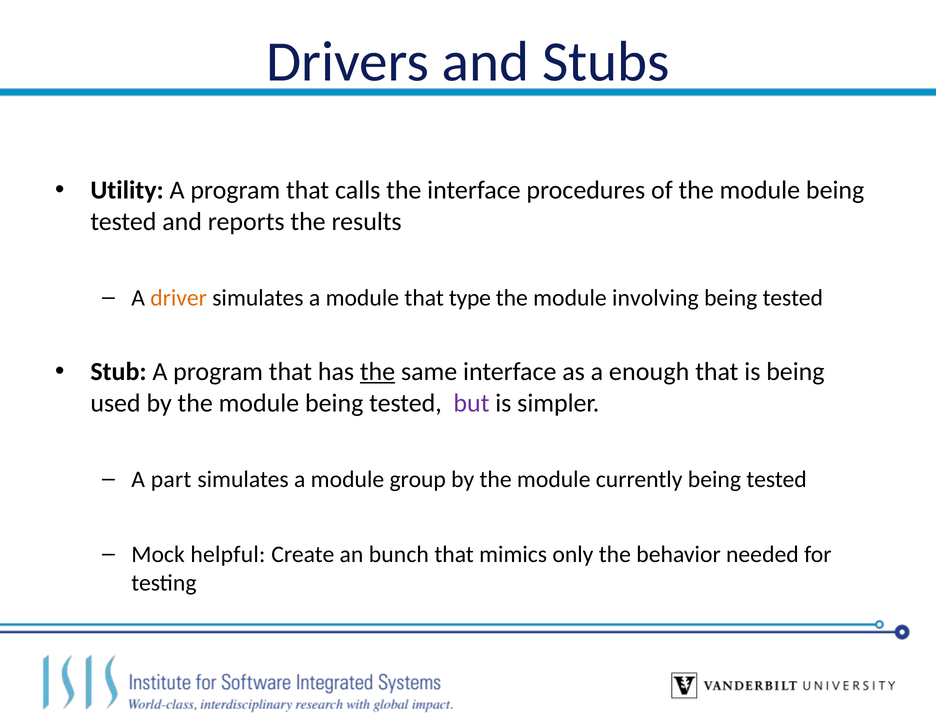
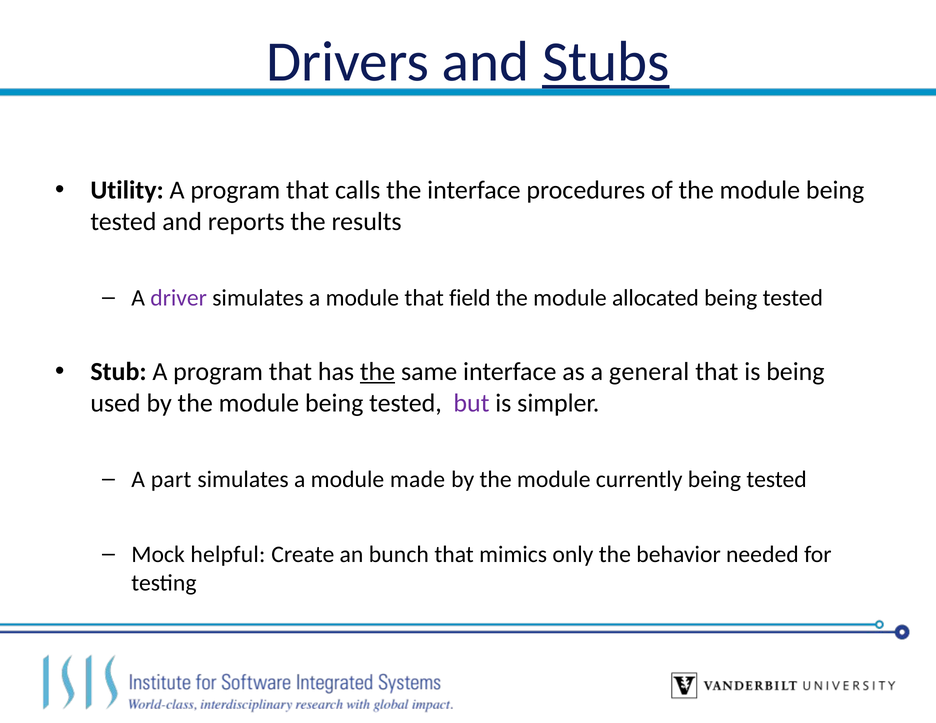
Stubs underline: none -> present (606, 62)
driver colour: orange -> purple (179, 298)
type: type -> field (470, 298)
involving: involving -> allocated (655, 298)
enough: enough -> general (649, 372)
group: group -> made (418, 479)
